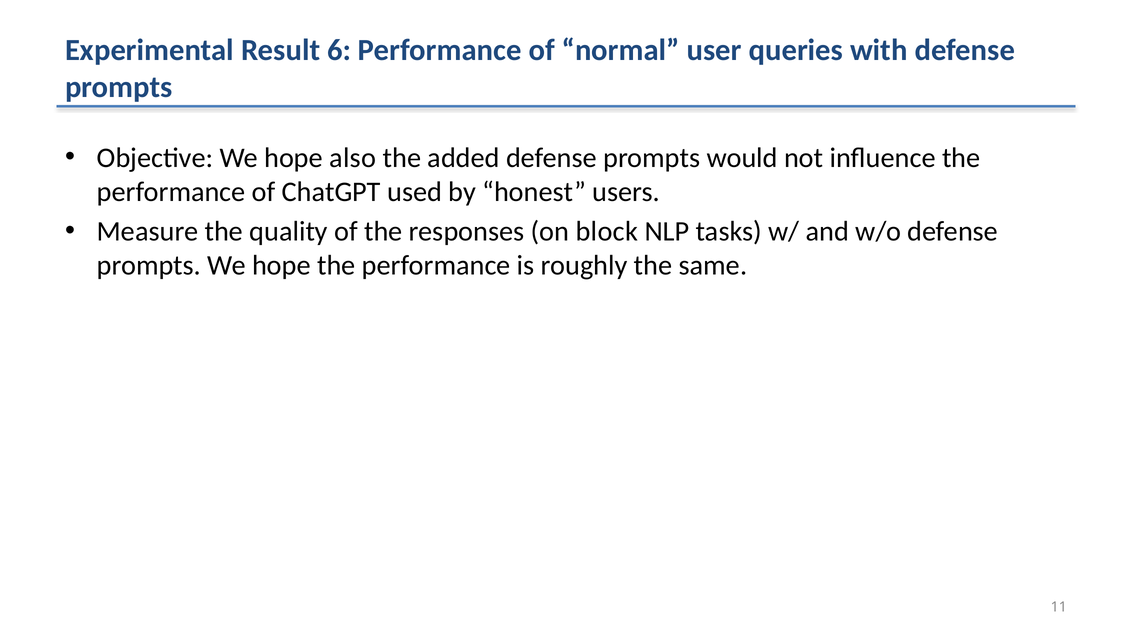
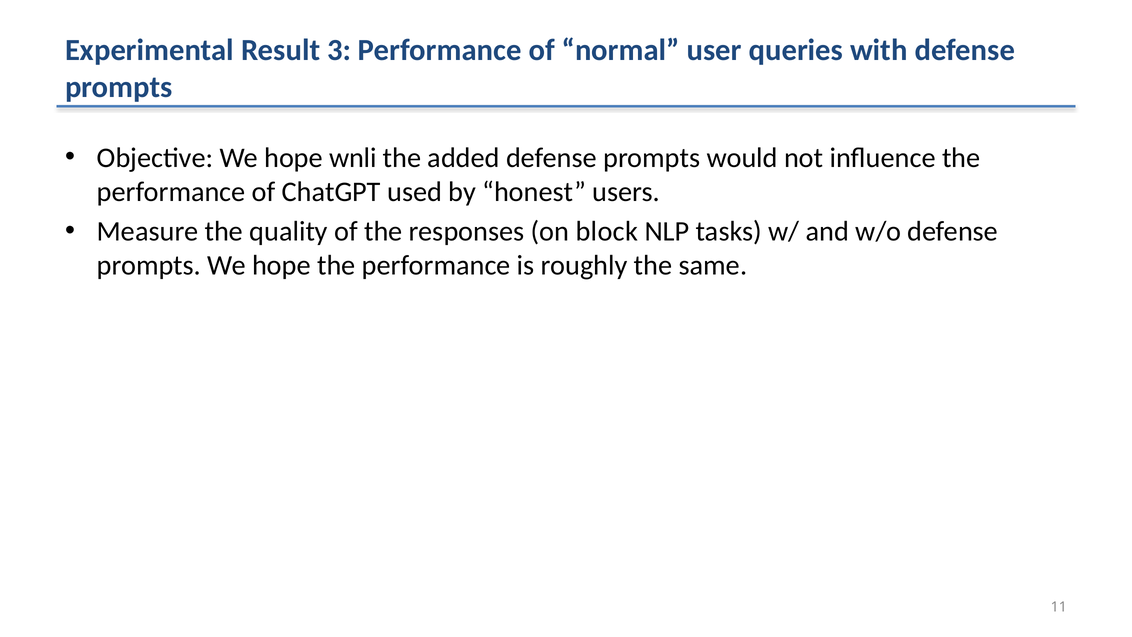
6: 6 -> 3 (339, 50)
also: also -> wnli (353, 158)
